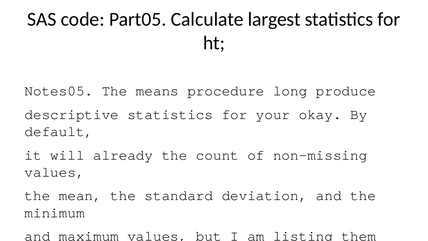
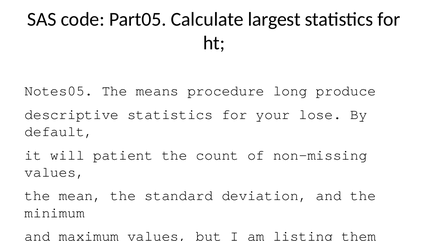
okay: okay -> lose (320, 114)
already: already -> patient (123, 155)
